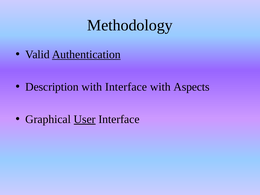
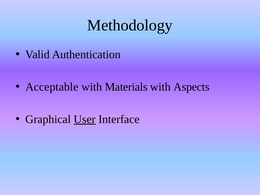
Authentication underline: present -> none (86, 55)
Description: Description -> Acceptable (52, 87)
with Interface: Interface -> Materials (126, 87)
